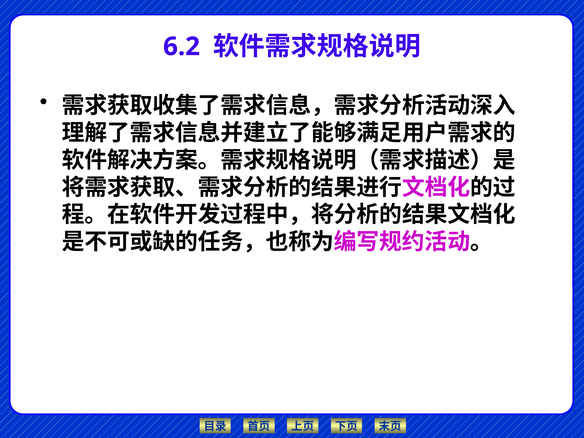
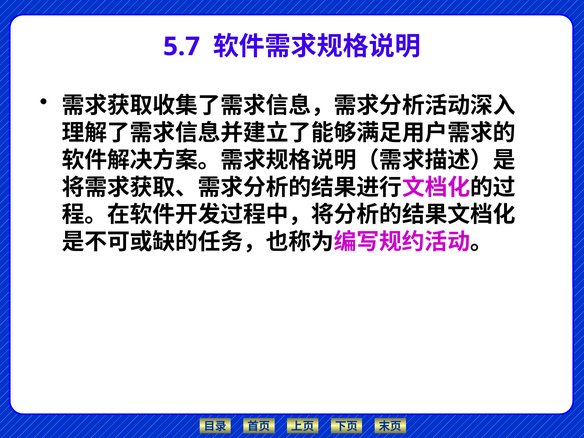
6.2: 6.2 -> 5.7 (182, 47)
